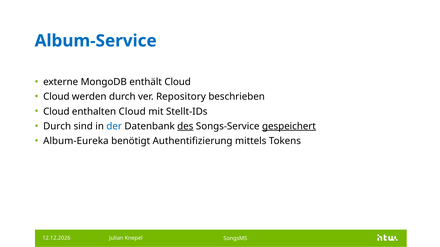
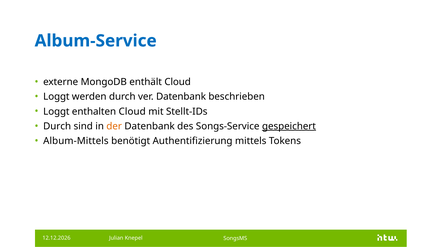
Cloud: Cloud -> Loggt (56, 97)
ver Repository: Repository -> Datenbank (181, 97)
Cloud: Cloud -> Loggt (56, 112)
der colour: blue -> orange (114, 127)
des underline: present -> none (185, 127)
Album-Eureka: Album-Eureka -> Album-Mittels (76, 141)
